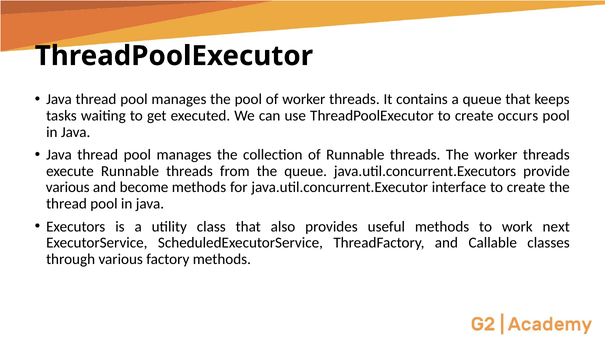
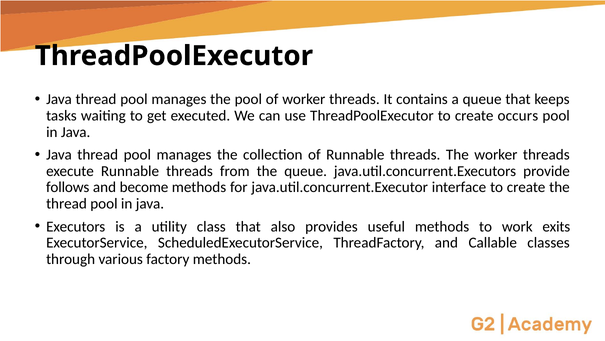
various: various -> follows (68, 187)
next: next -> exits (556, 226)
